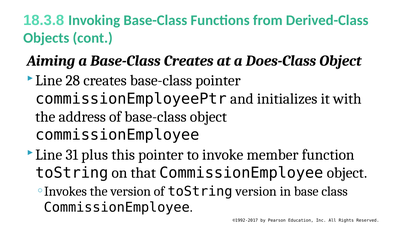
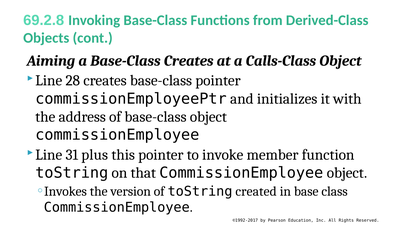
18.3.8: 18.3.8 -> 69.2.8 (44, 20)
Does-Class: Does-Class -> Calls-Class (281, 61)
toString version: version -> created (256, 192)
